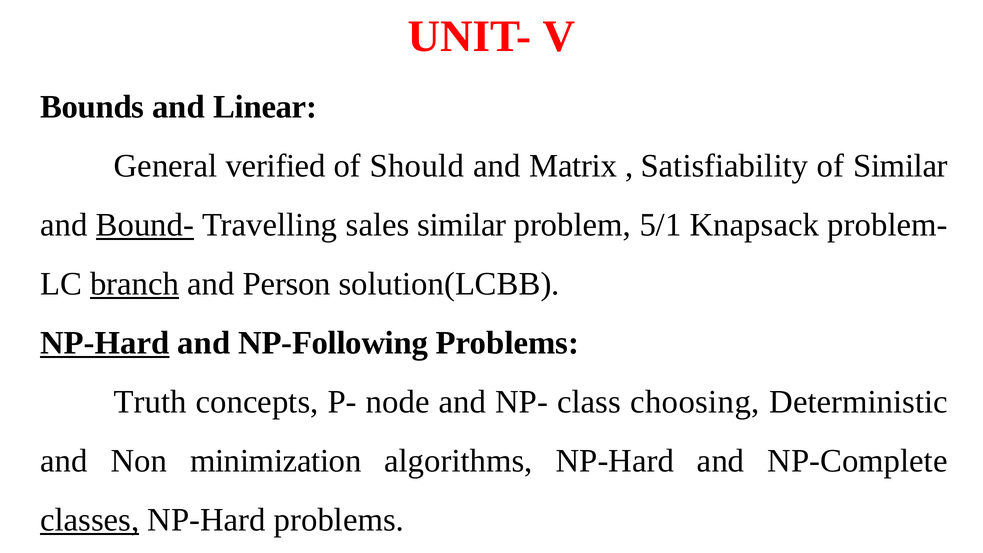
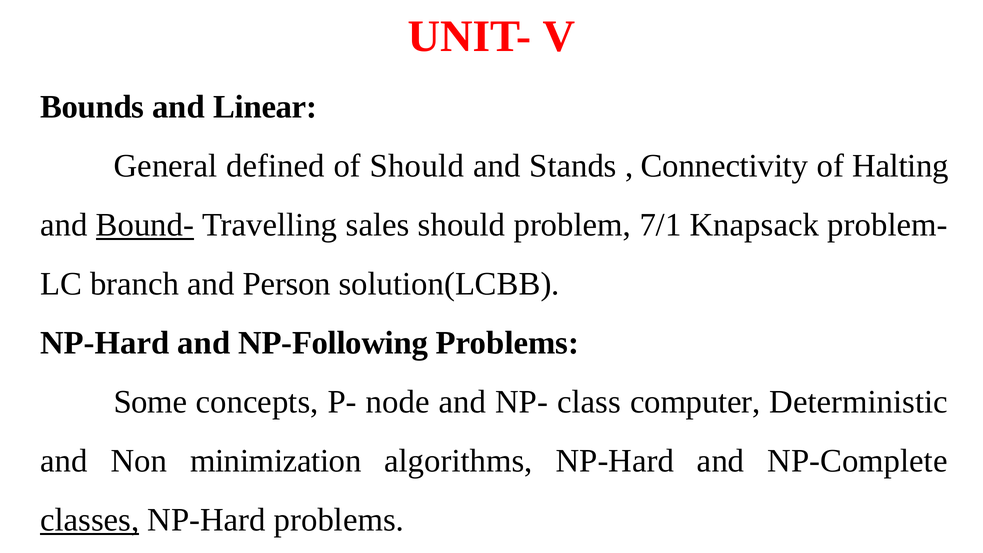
verified: verified -> defined (276, 166)
Matrix: Matrix -> Stands (573, 166)
Satisfiability: Satisfiability -> Connectivity (725, 166)
of Similar: Similar -> Halting (901, 166)
sales similar: similar -> should (462, 225)
5/1: 5/1 -> 7/1 (660, 225)
branch underline: present -> none (135, 284)
NP-Hard underline: present -> none (105, 343)
Truth: Truth -> Some (150, 402)
choosing: choosing -> computer (695, 402)
